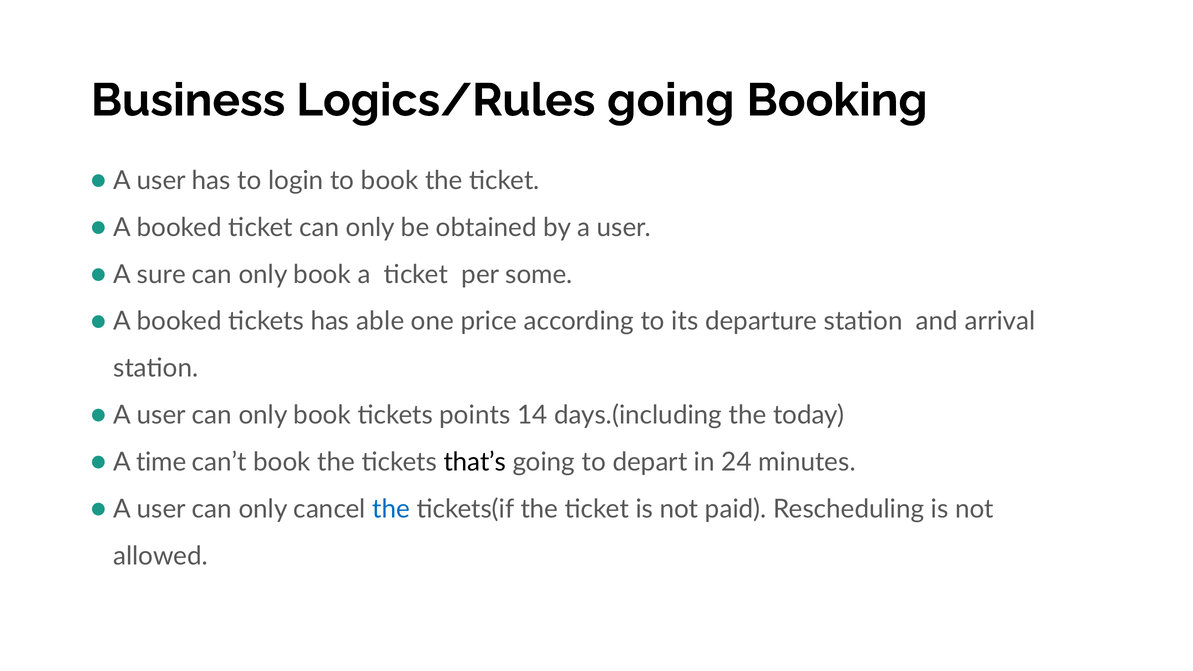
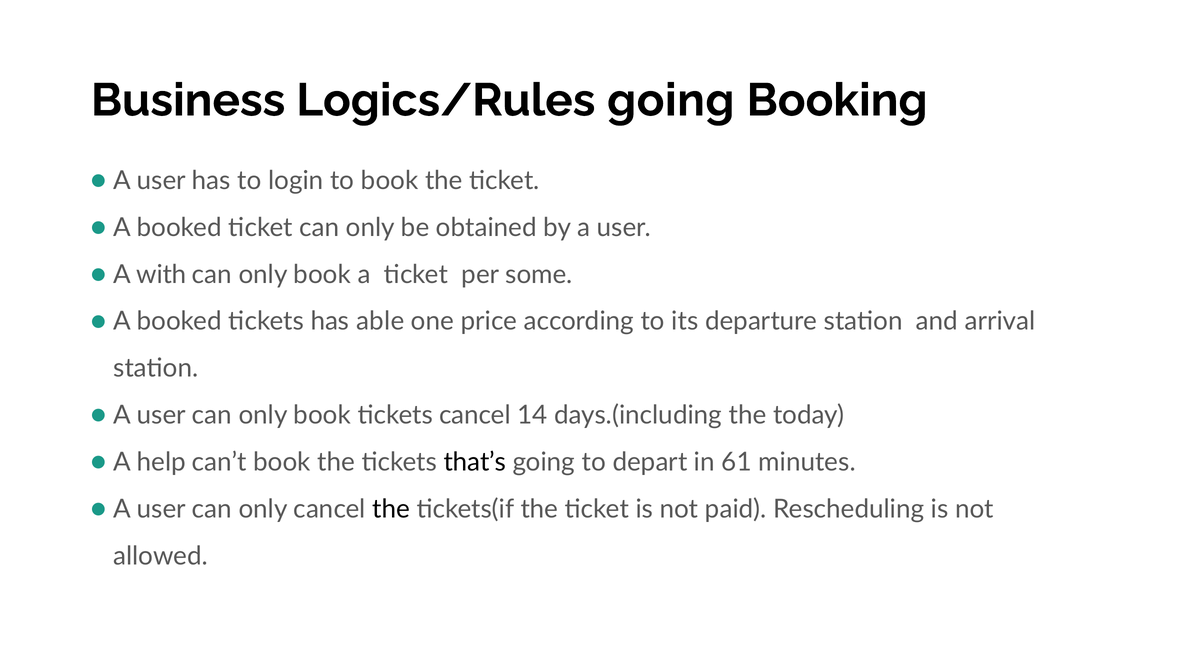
sure: sure -> with (161, 274)
tickets points: points -> cancel (475, 415)
time: time -> help (161, 462)
24: 24 -> 61 (737, 462)
the colour: blue -> black (391, 509)
